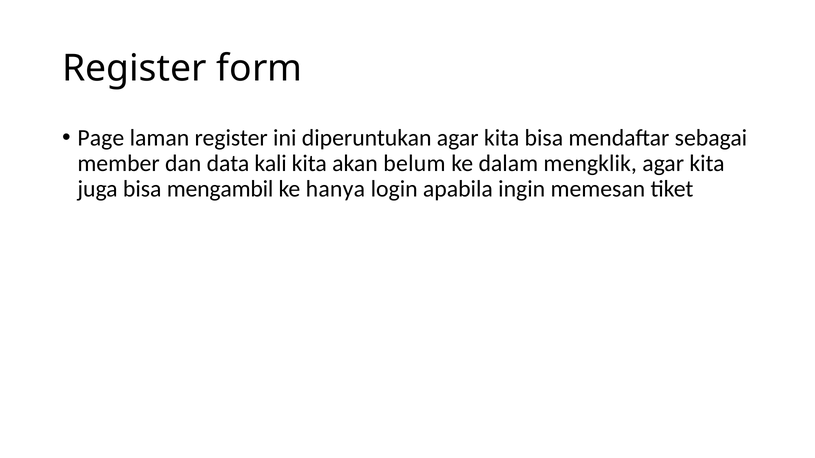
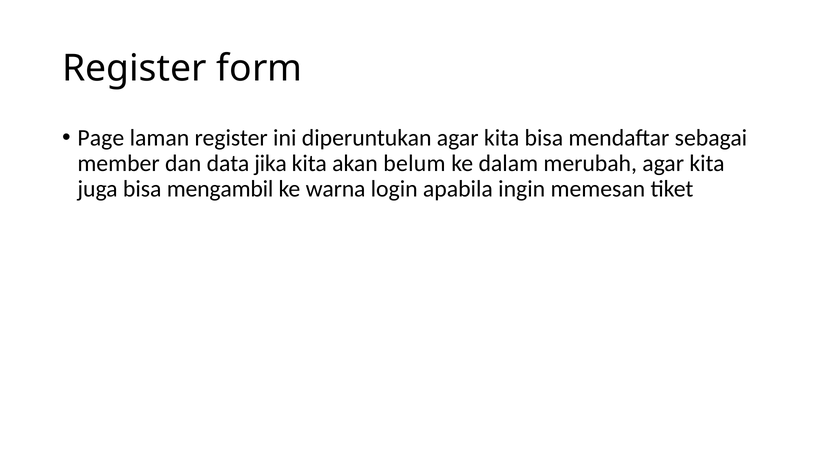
kali: kali -> jika (271, 163)
mengklik: mengklik -> merubah (590, 163)
hanya: hanya -> warna (336, 189)
